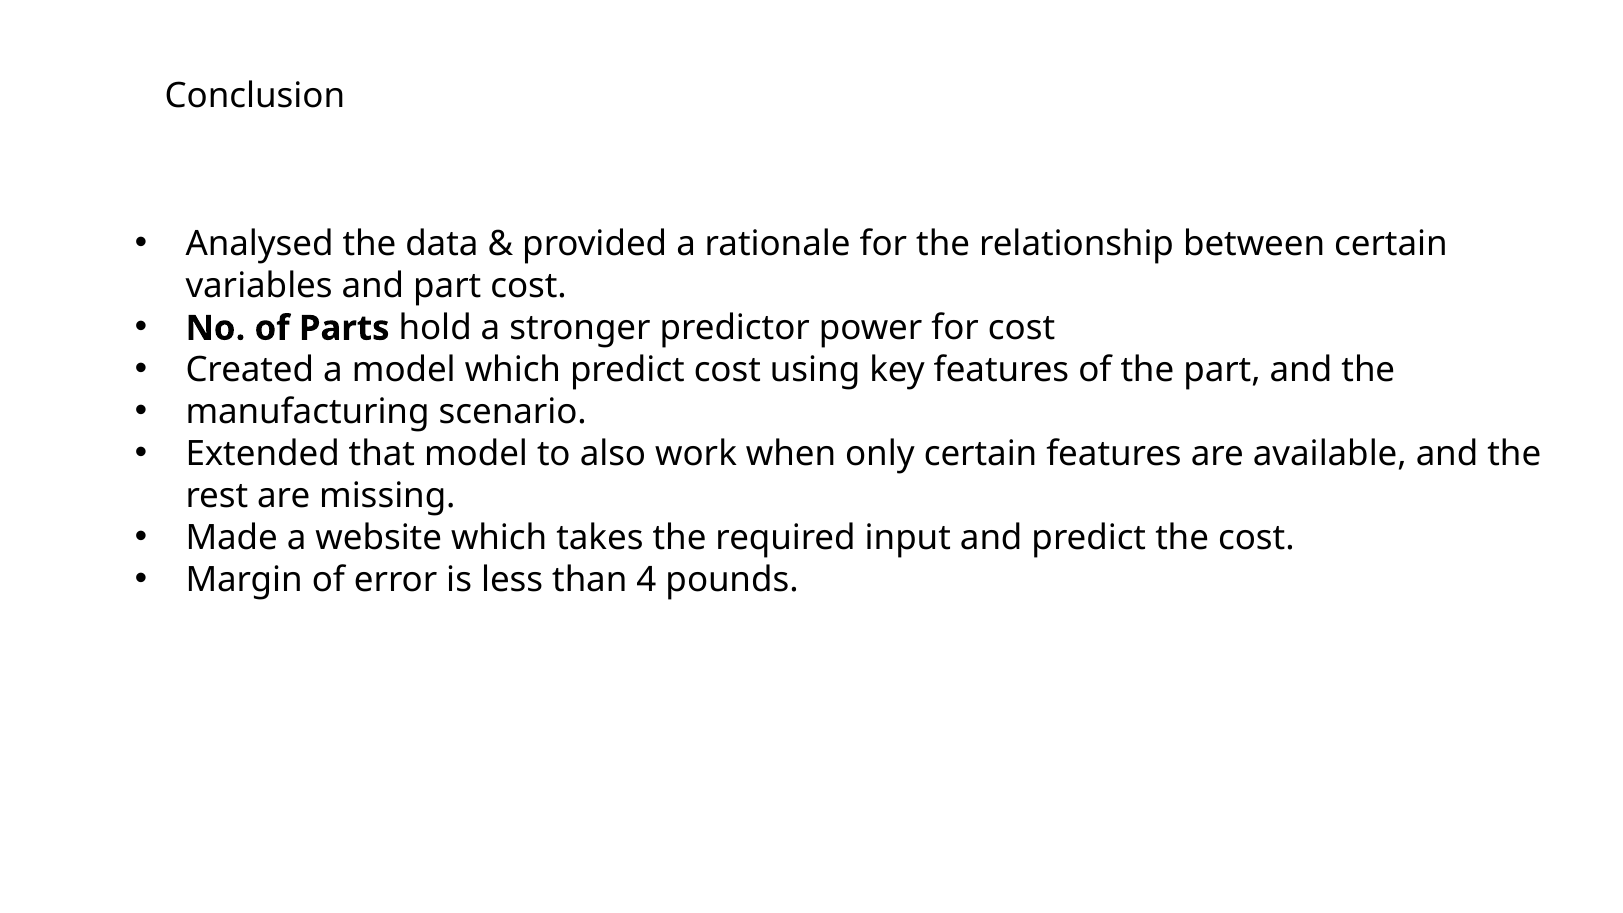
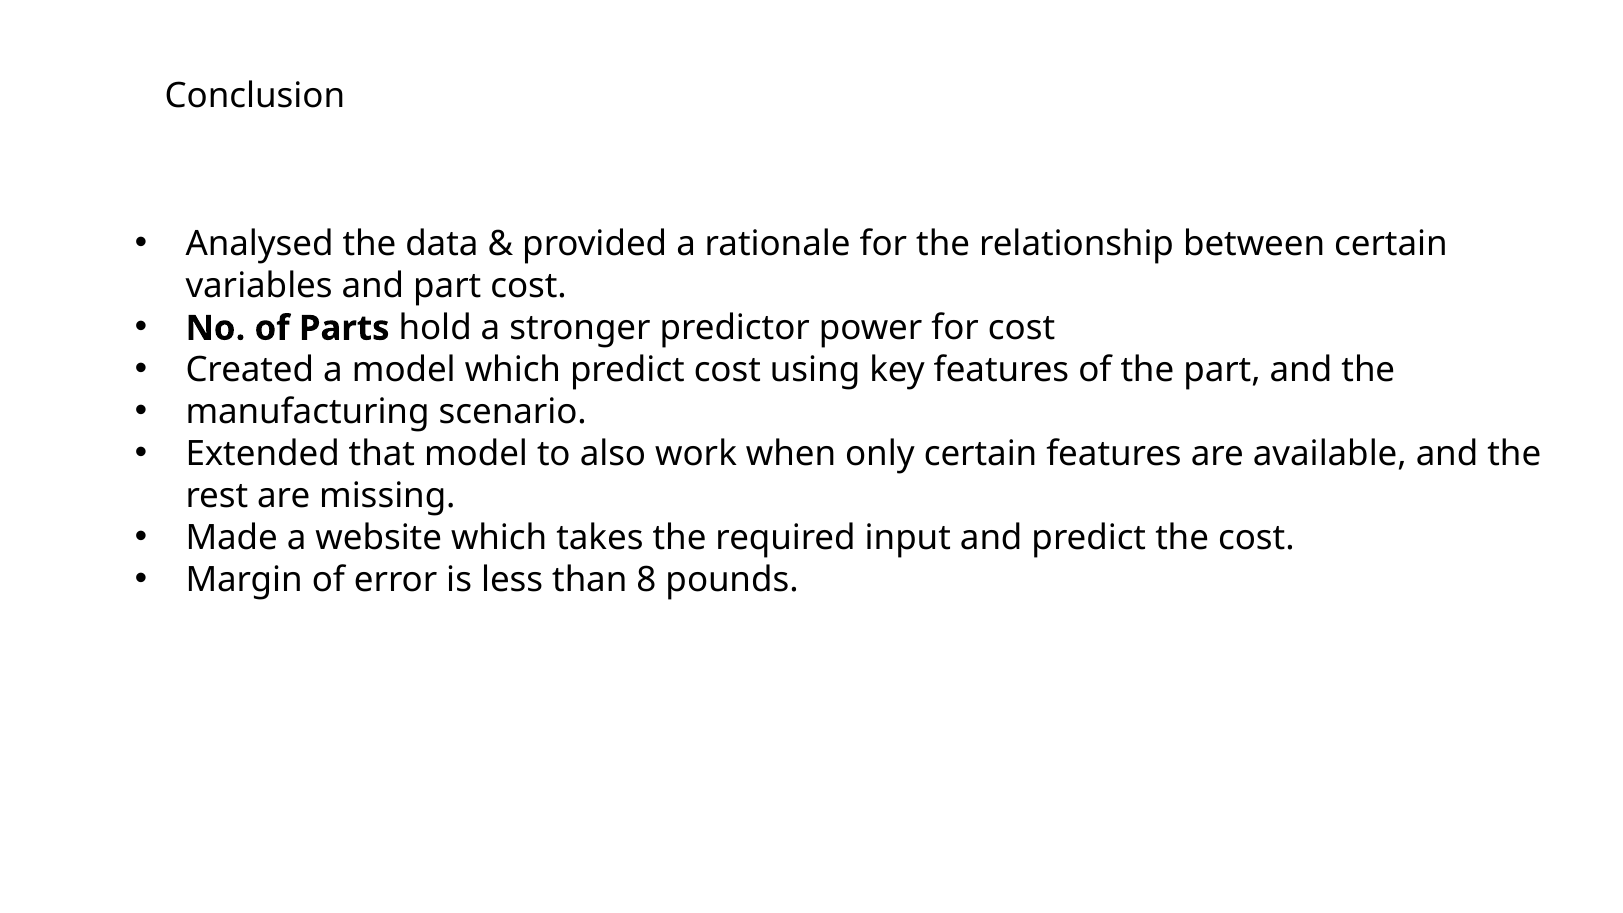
4: 4 -> 8 (646, 580)
